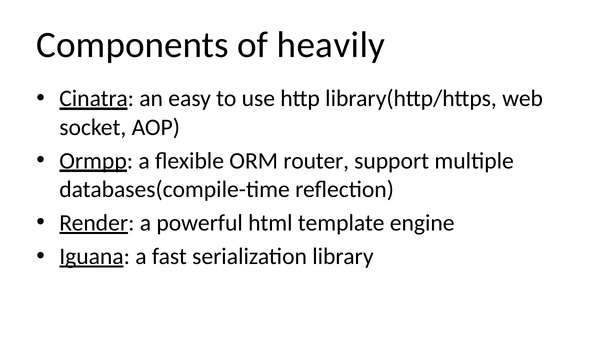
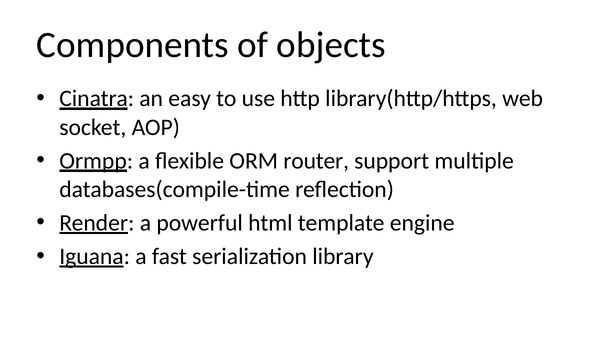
heavily: heavily -> objects (331, 45)
